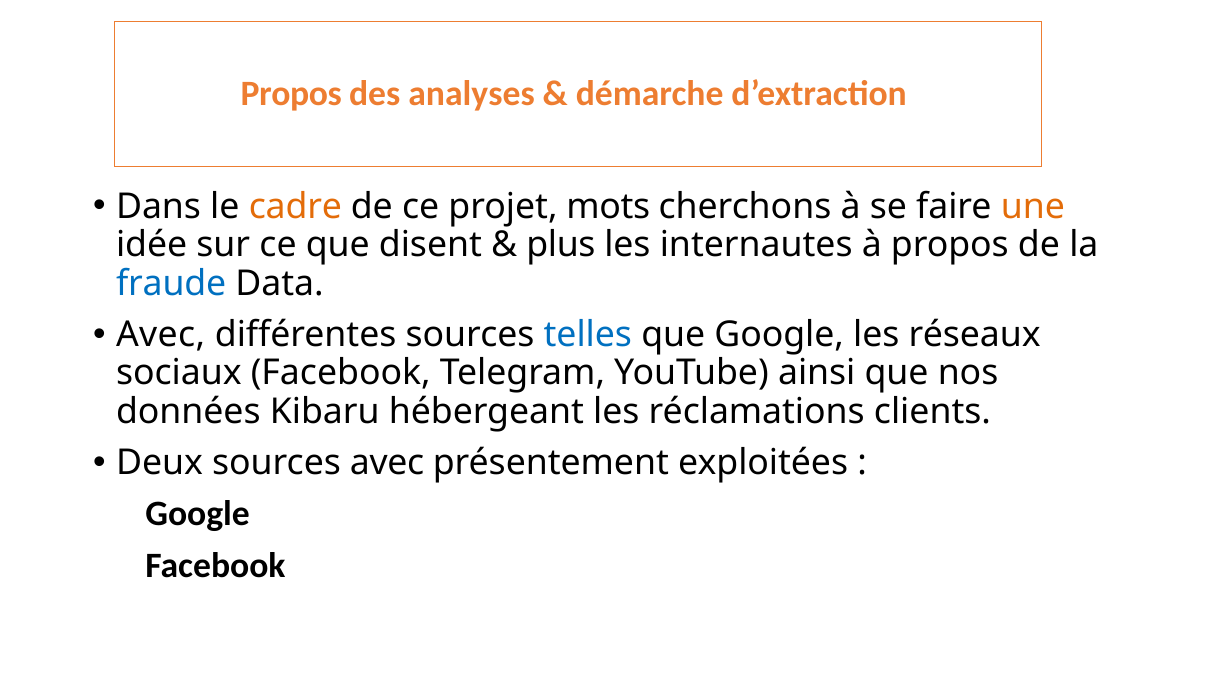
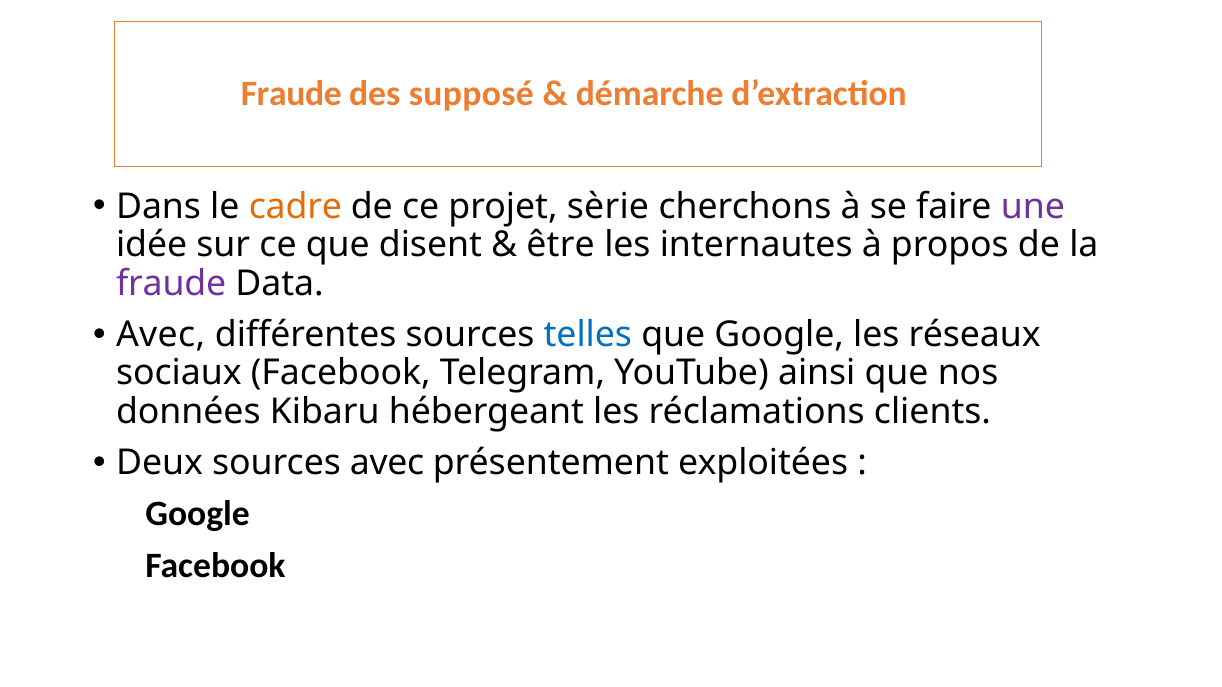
Propos: Propos -> Fraude (291, 94)
analyses: analyses -> supposé (471, 94)
mots: mots -> sèrie (608, 207)
une colour: orange -> purple (1033, 207)
plus: plus -> être (561, 245)
fraude colour: blue -> purple (171, 284)
